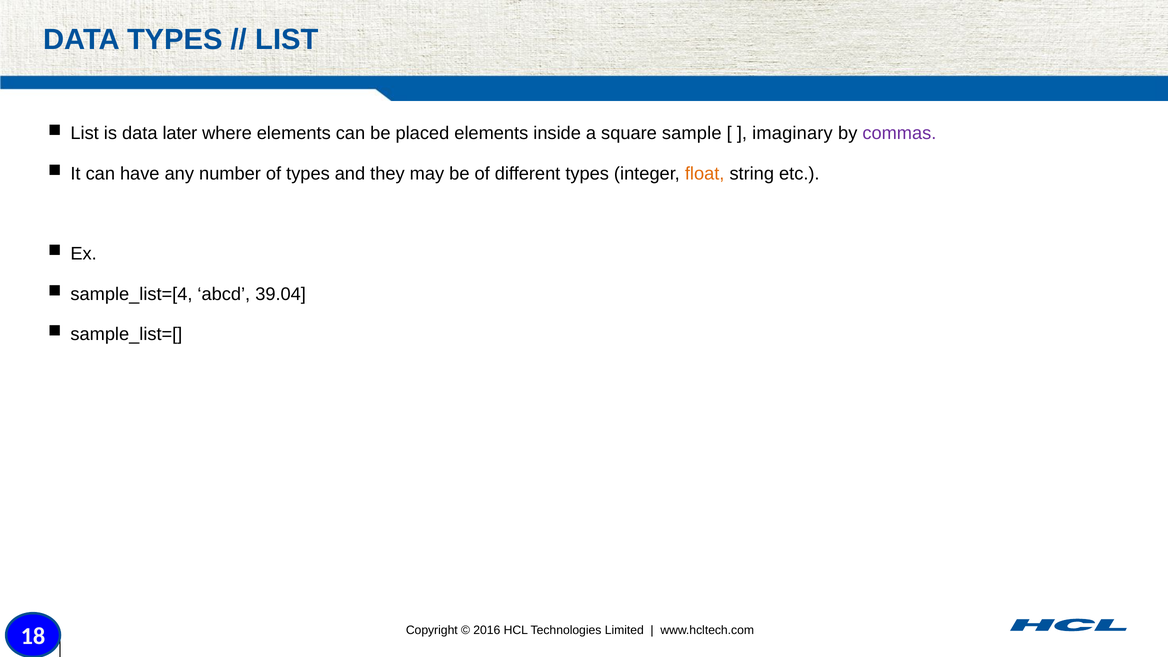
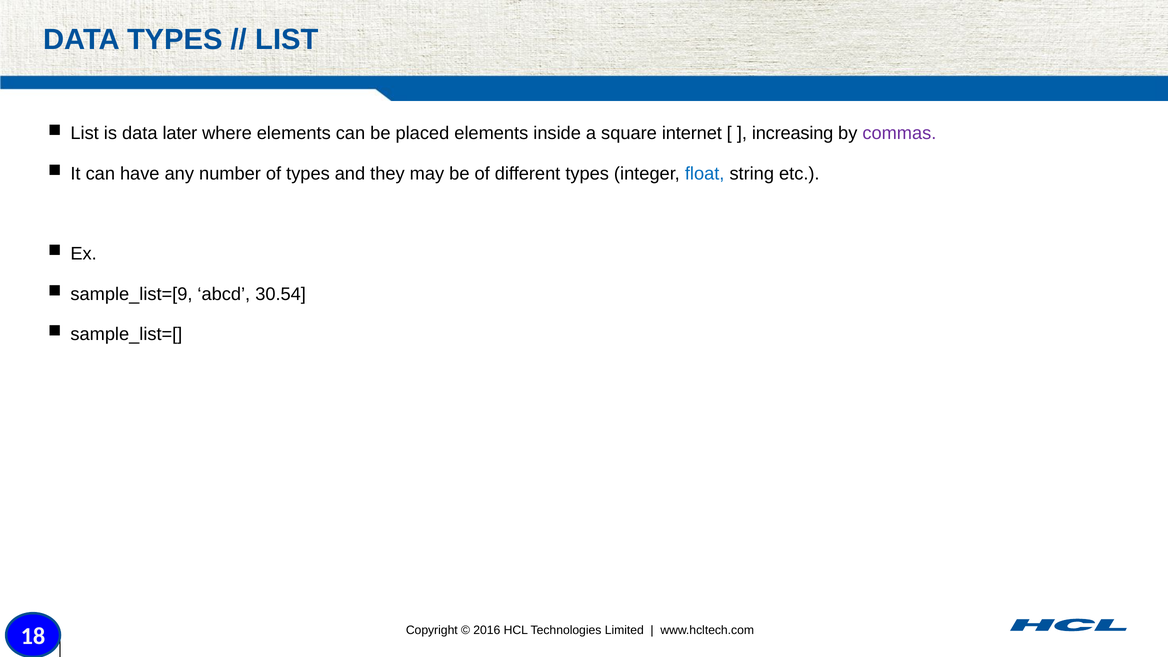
sample: sample -> internet (692, 133)
imaginary: imaginary -> increasing (793, 133)
float colour: orange -> blue (705, 174)
sample_list=[4: sample_list=[4 -> sample_list=[9 (131, 294)
39.04: 39.04 -> 30.54 (281, 294)
